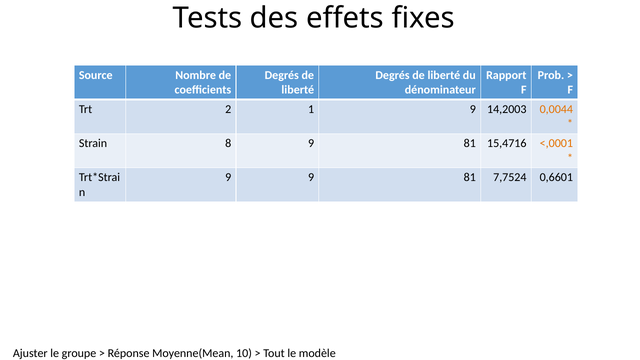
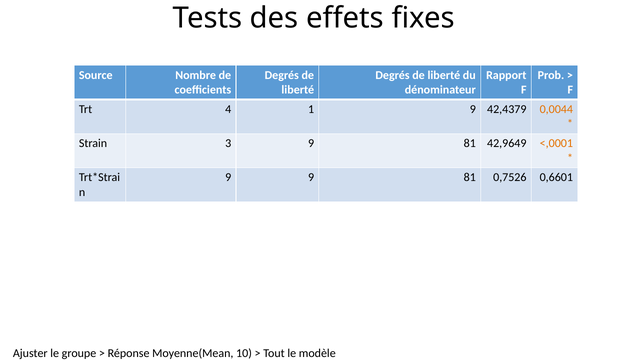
2: 2 -> 4 (228, 109)
14,2003: 14,2003 -> 42,4379 (507, 109)
8: 8 -> 3 (228, 143)
15,4716: 15,4716 -> 42,9649 (507, 143)
7,7524: 7,7524 -> 0,7526 (510, 178)
